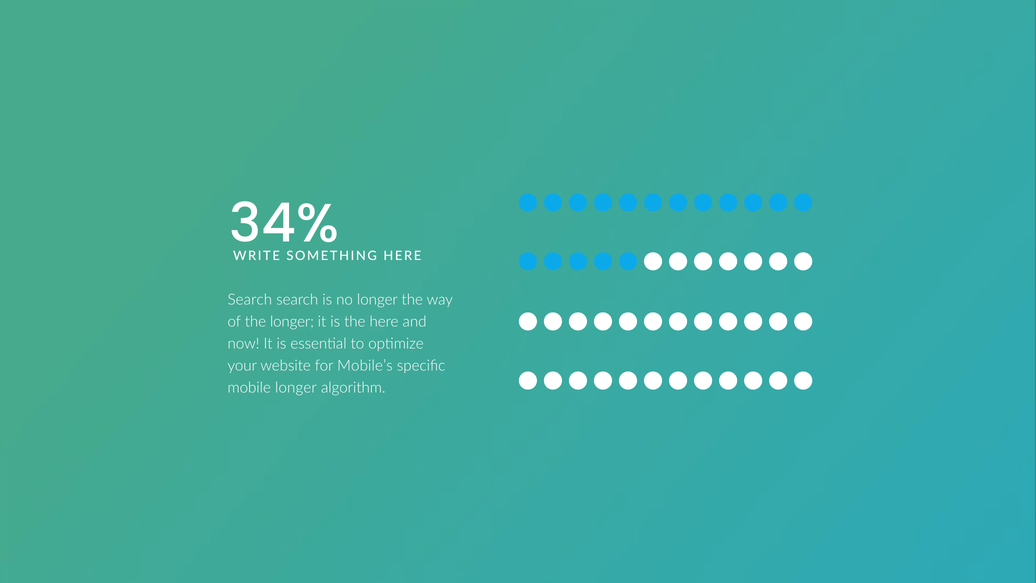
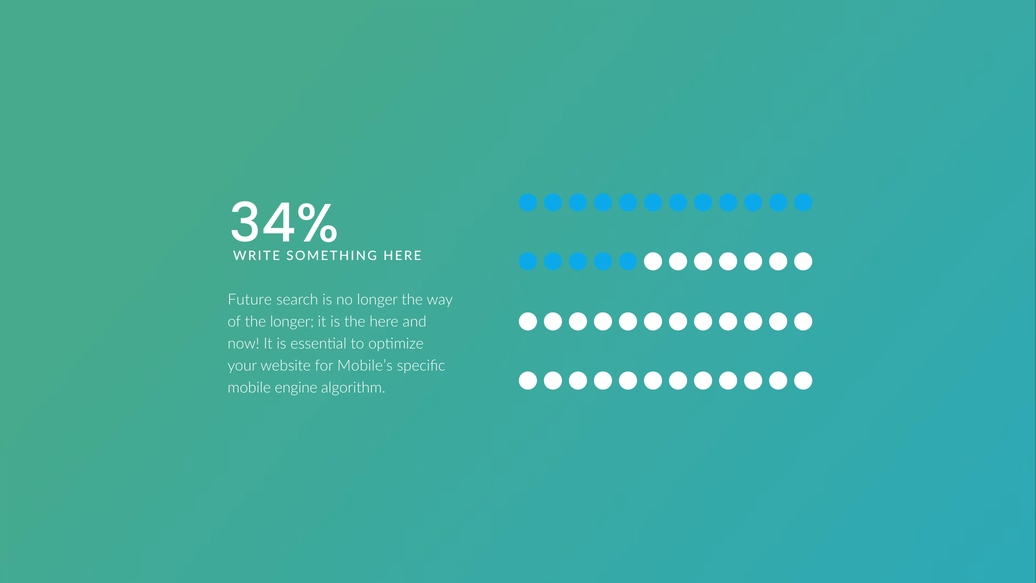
Search: Search -> Future (250, 300)
mobile longer: longer -> engine (296, 388)
